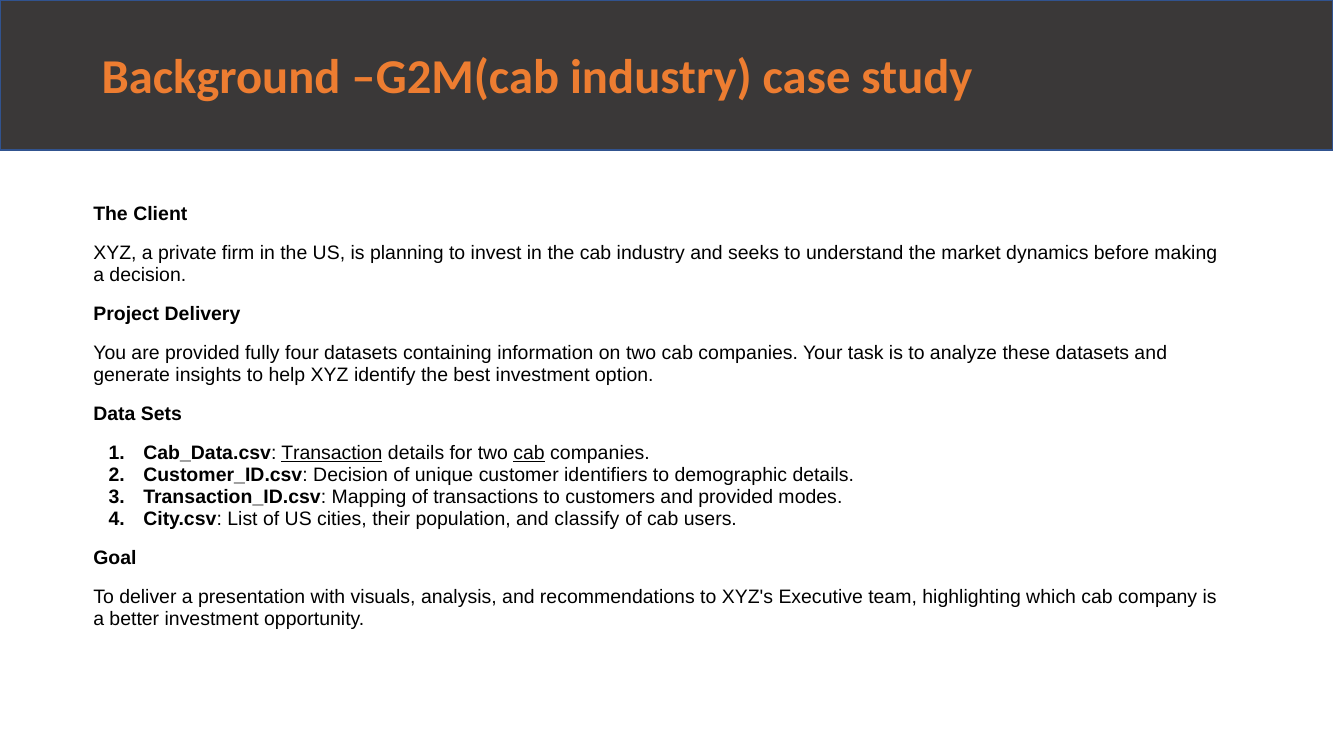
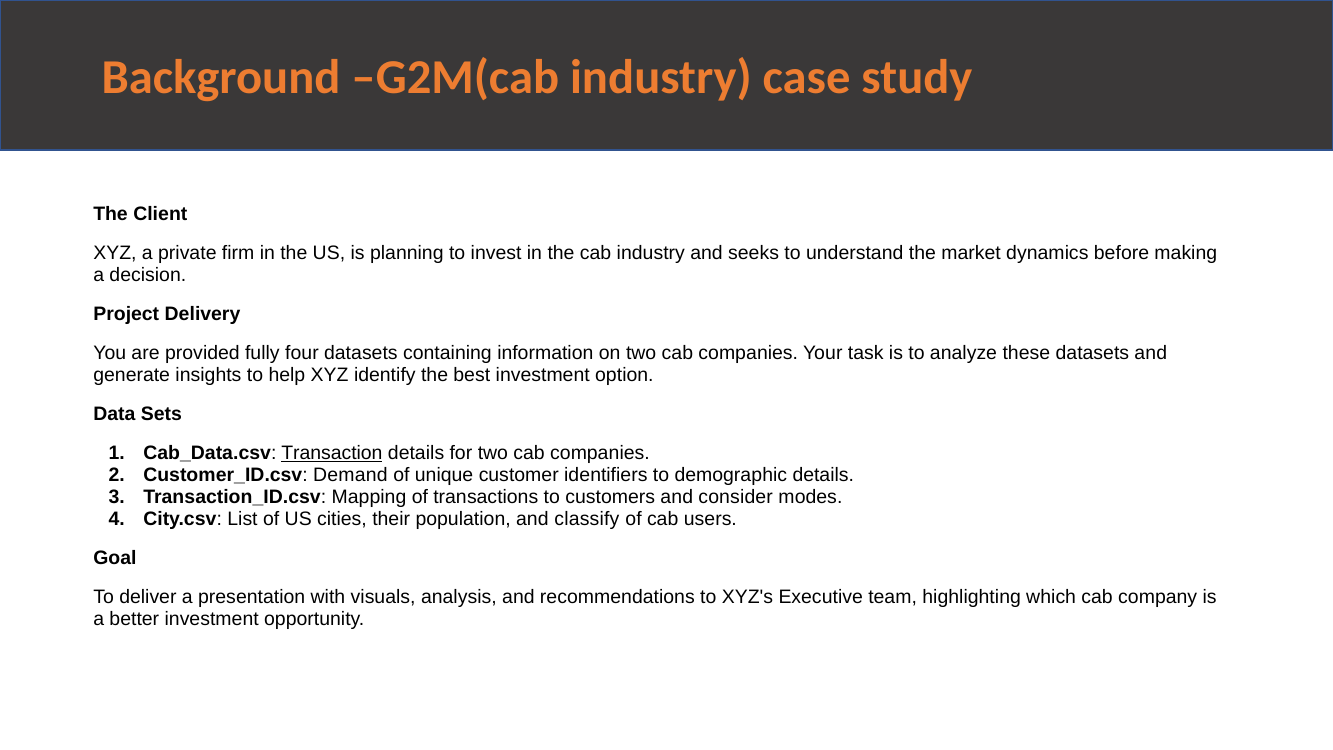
cab underline: present -> none (529, 453)
Customer_ID.csv Decision: Decision -> Demand (350, 475)
and provided: provided -> consider (736, 497)
